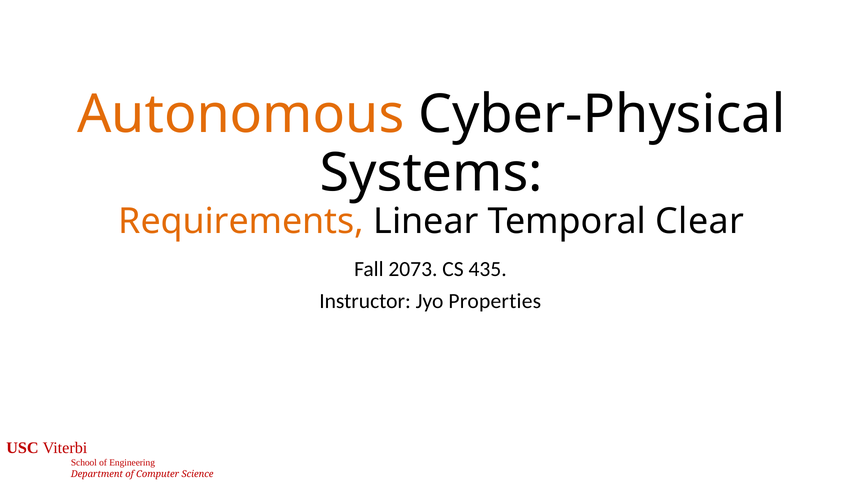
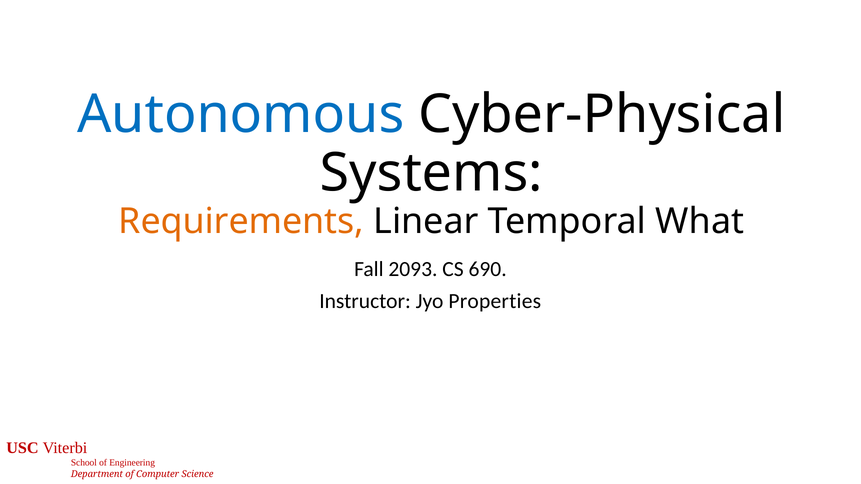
Autonomous colour: orange -> blue (241, 115)
Clear: Clear -> What (700, 221)
2073: 2073 -> 2093 (413, 269)
435: 435 -> 690 (488, 269)
